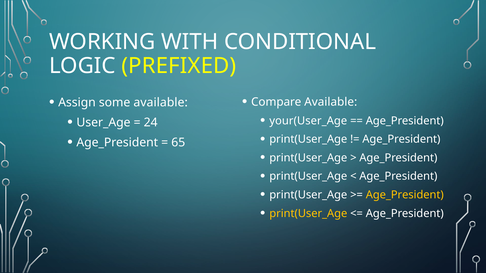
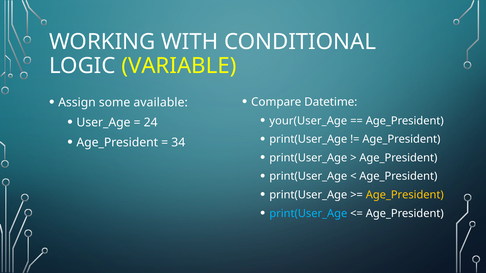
PREFIXED: PREFIXED -> VARIABLE (179, 66)
Compare Available: Available -> Datetime (331, 102)
65: 65 -> 34 (178, 143)
print(User_Age colour: yellow -> light blue (308, 214)
